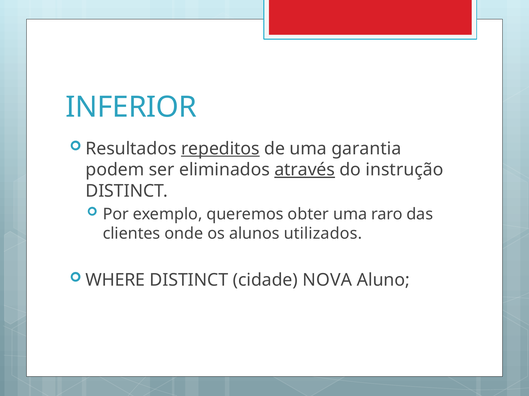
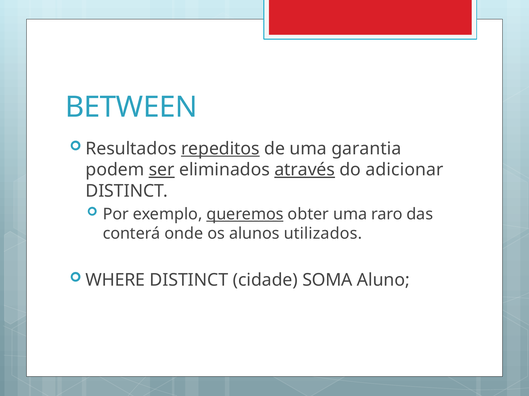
INFERIOR: INFERIOR -> BETWEEN (131, 107)
ser underline: none -> present (162, 170)
instrução: instrução -> adicionar (405, 170)
queremos underline: none -> present (245, 215)
clientes: clientes -> conterá (132, 234)
NOVA: NOVA -> SOMA (327, 281)
